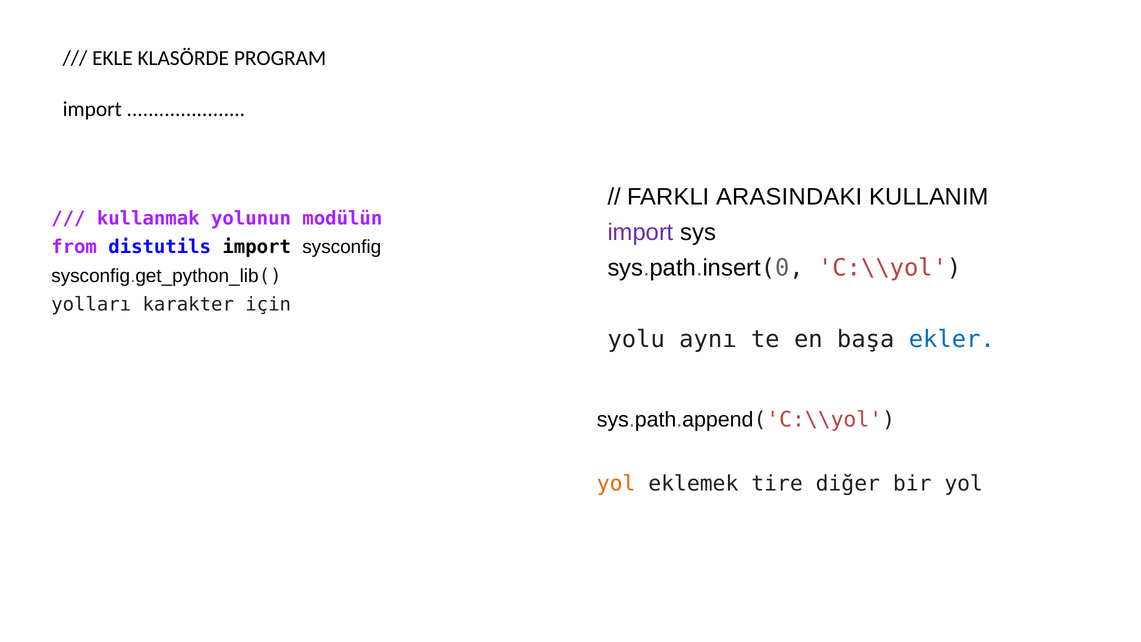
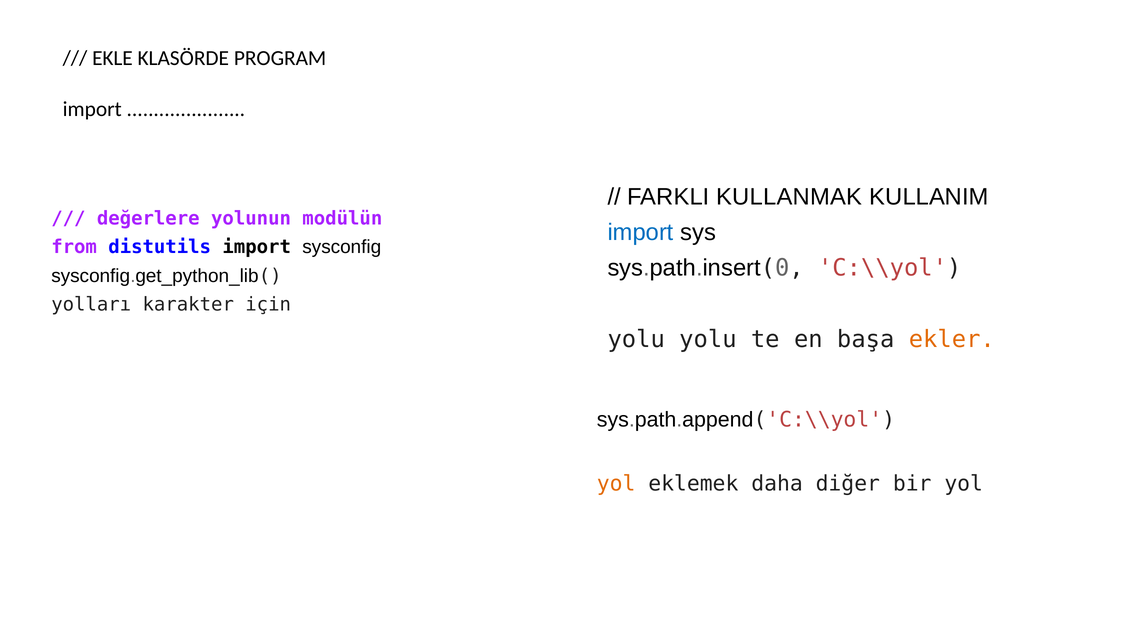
ARASINDAKI: ARASINDAKI -> KULLANMAK (789, 197)
kullanmak: kullanmak -> değerlere (148, 219)
import colour: purple -> blue (641, 232)
yolu aynı: aynı -> yolu (708, 339)
ekler colour: blue -> orange (952, 339)
tire: tire -> daha (777, 484)
